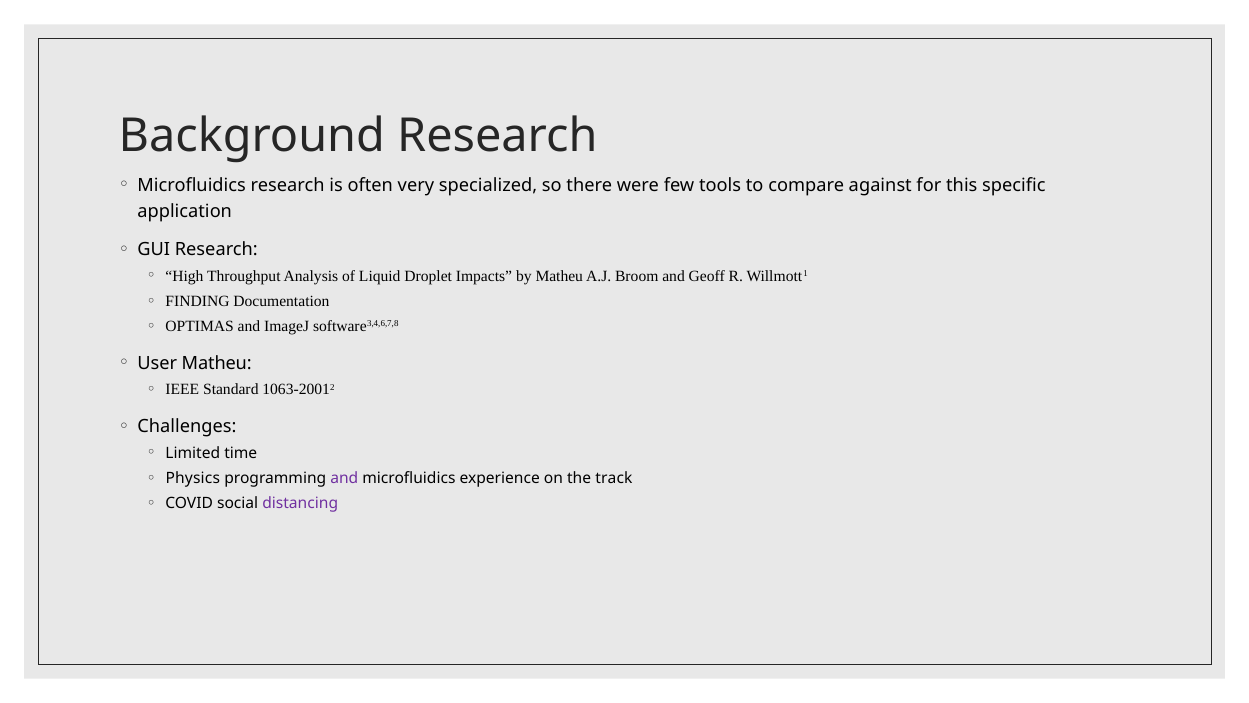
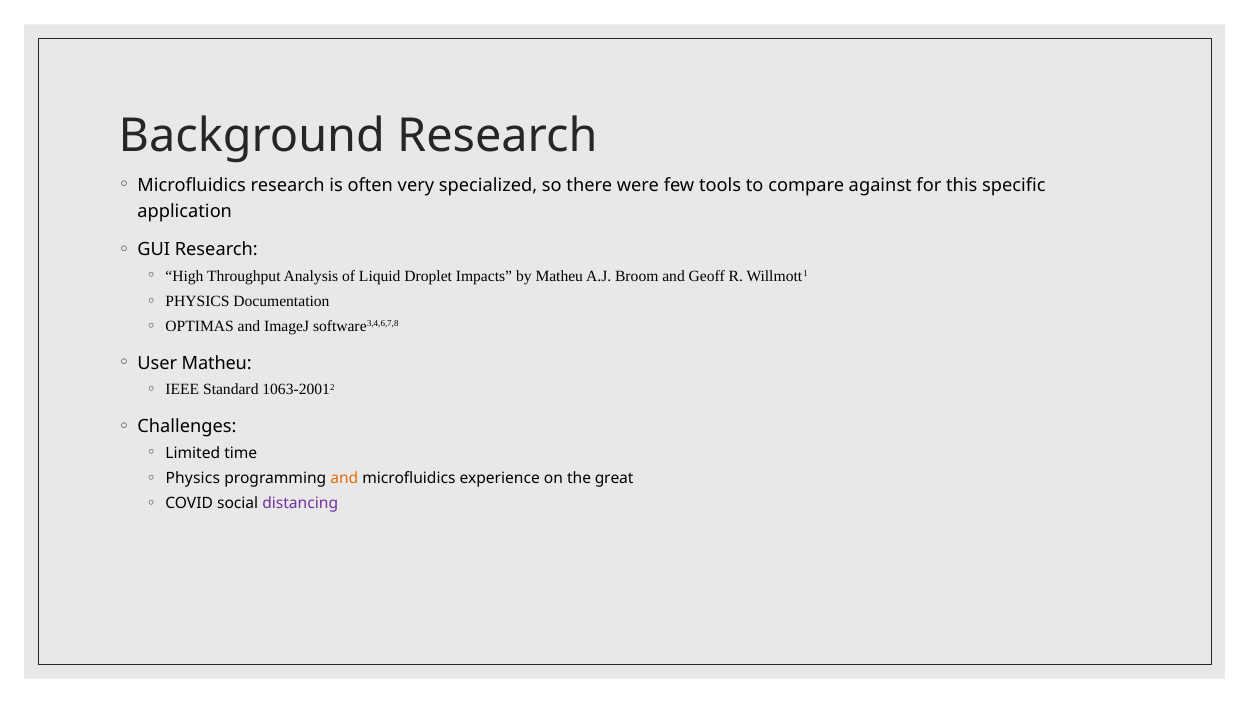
FINDING: FINDING -> PHYSICS (197, 301)
and colour: purple -> orange (344, 478)
track: track -> great (614, 478)
